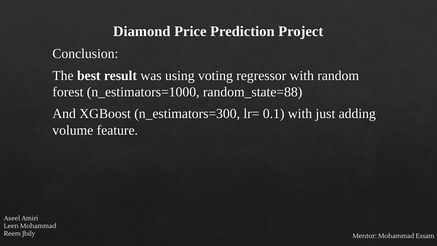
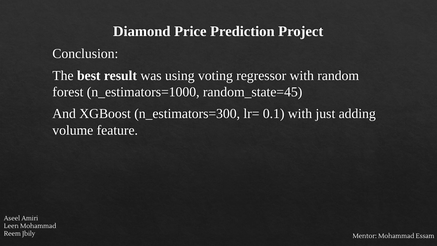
random_state=88: random_state=88 -> random_state=45 (253, 92)
